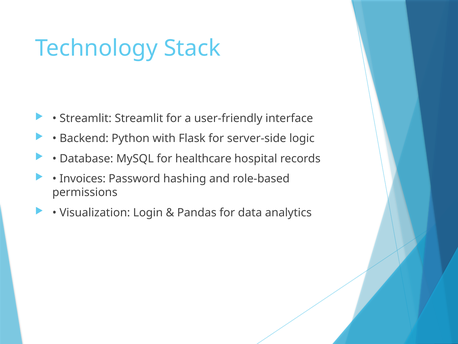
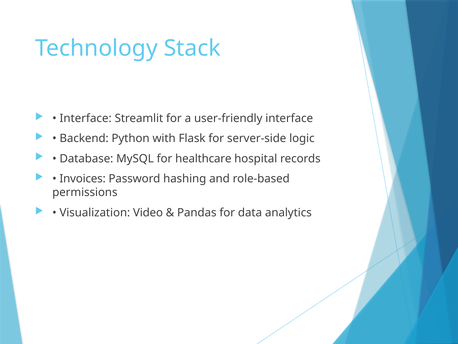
Streamlit: Streamlit -> Interface (86, 118)
Login: Login -> Video (148, 212)
